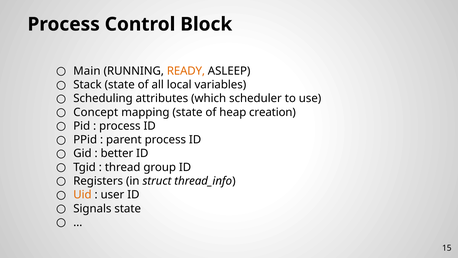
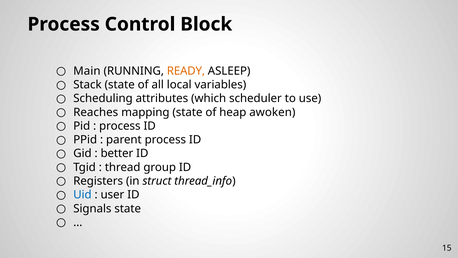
Concept: Concept -> Reaches (96, 112)
creation: creation -> awoken (272, 112)
Uid colour: orange -> blue (82, 195)
